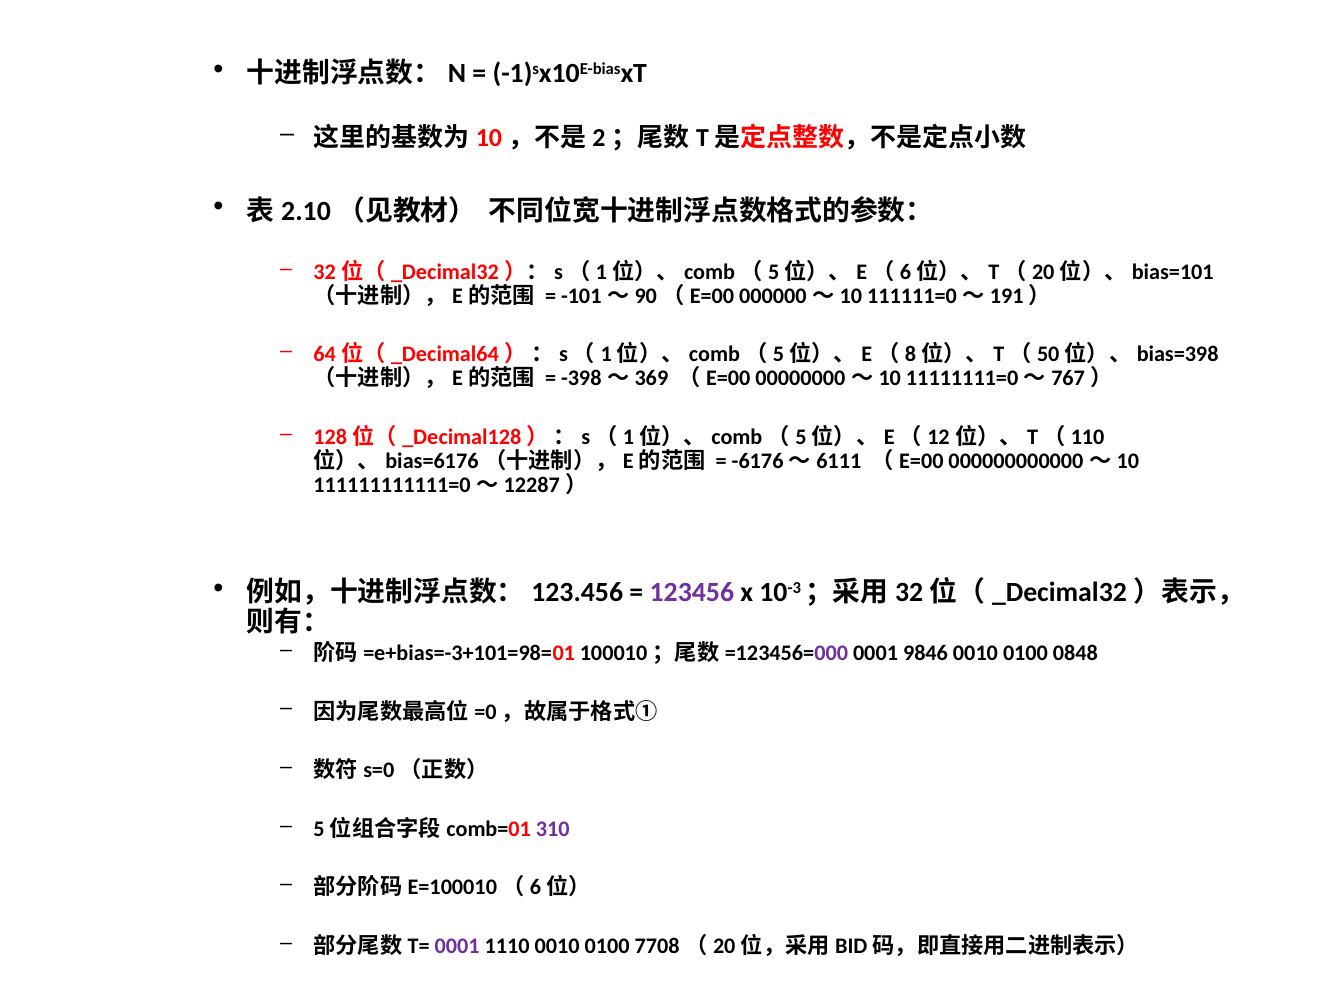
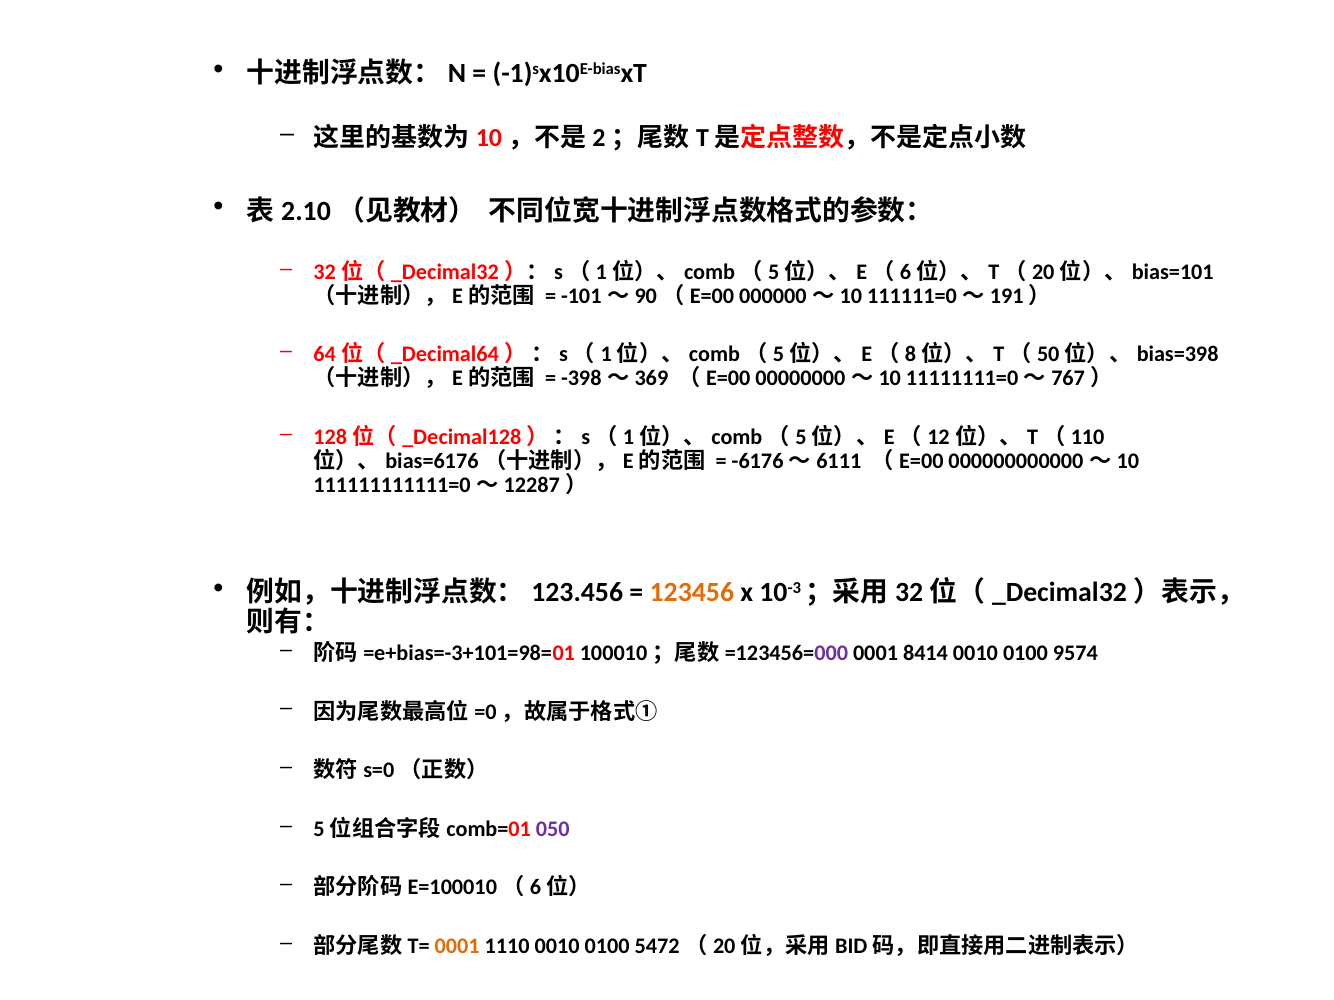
123456 colour: purple -> orange (692, 593)
9846: 9846 -> 8414 (925, 653)
0848: 0848 -> 9574 (1075, 653)
310: 310 -> 050 (553, 829)
0001 colour: purple -> orange (457, 947)
7708: 7708 -> 5472 (657, 947)
